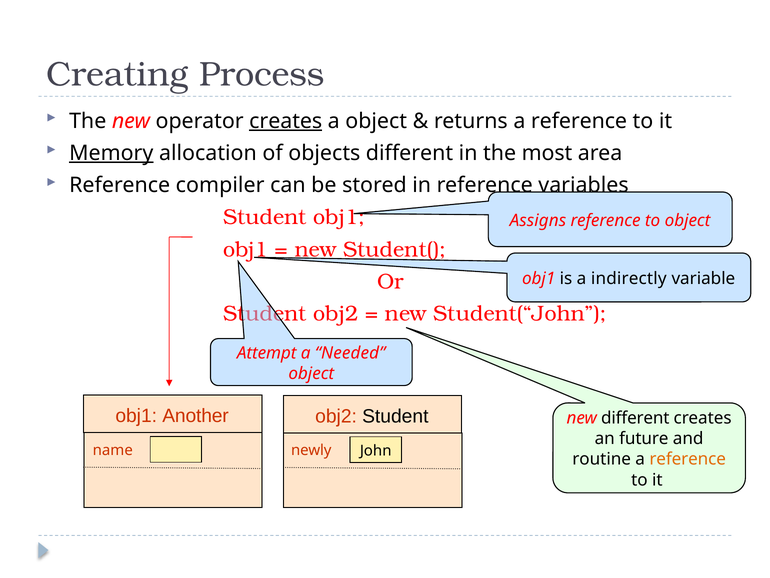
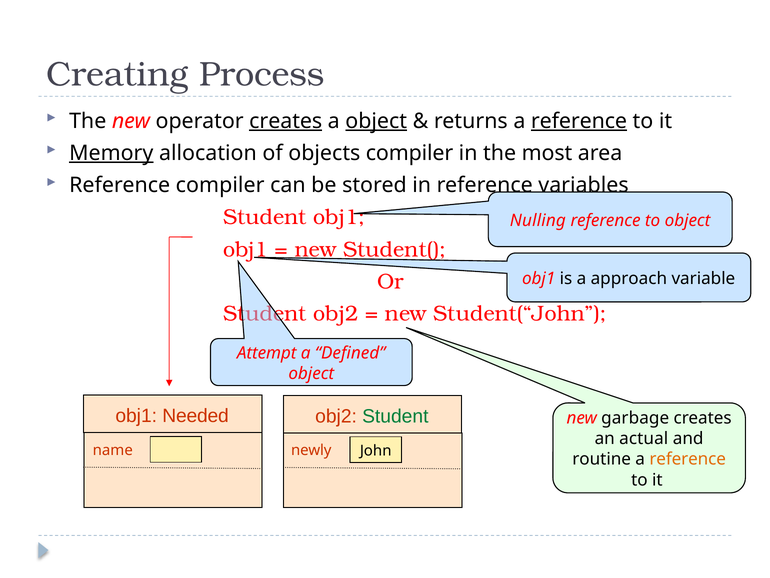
object underline: none -> present (376, 121)
reference underline: none -> present (579, 121)
objects different: different -> compiler (410, 153)
Assigns: Assigns -> Nulling (538, 220)
indirectly: indirectly -> approach (629, 278)
Needed: Needed -> Defined (350, 353)
Another: Another -> Needed (196, 416)
Student colour: black -> green (395, 416)
new different: different -> garbage (635, 418)
future: future -> actual (644, 438)
